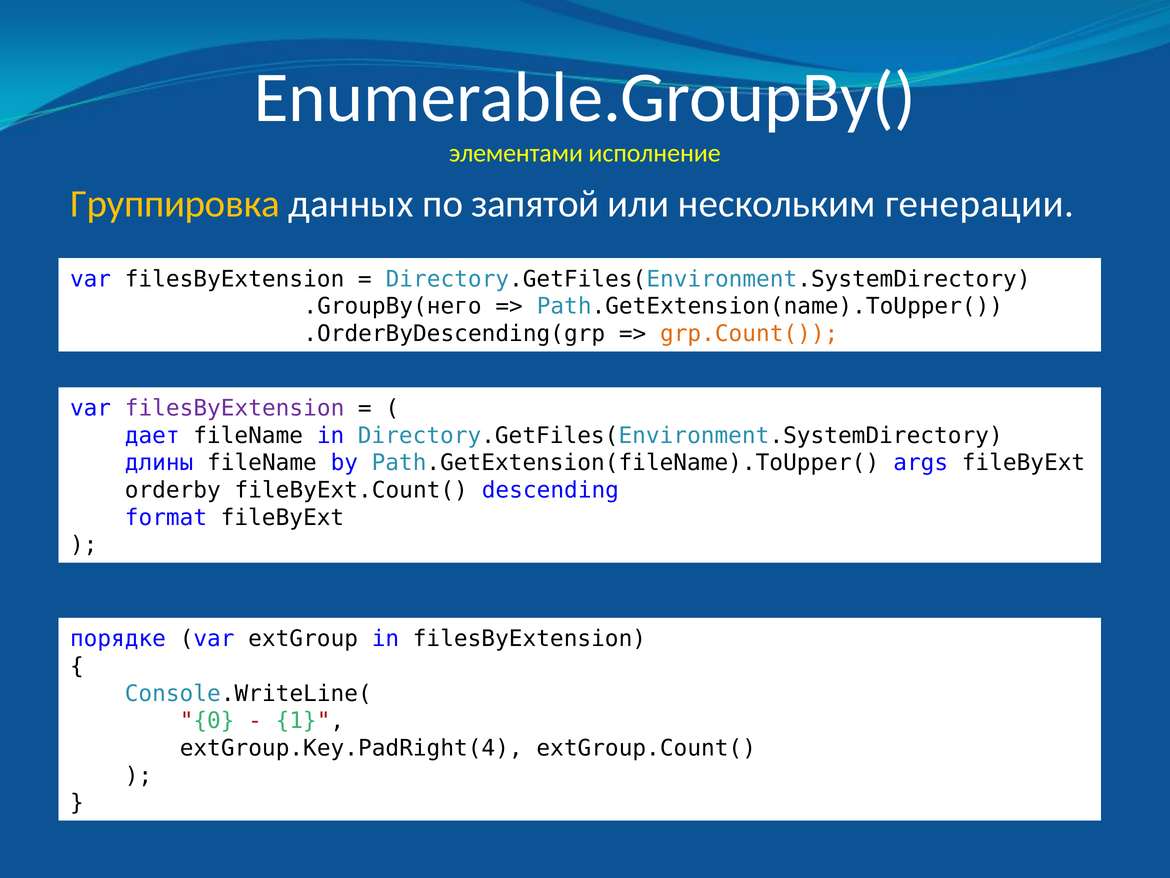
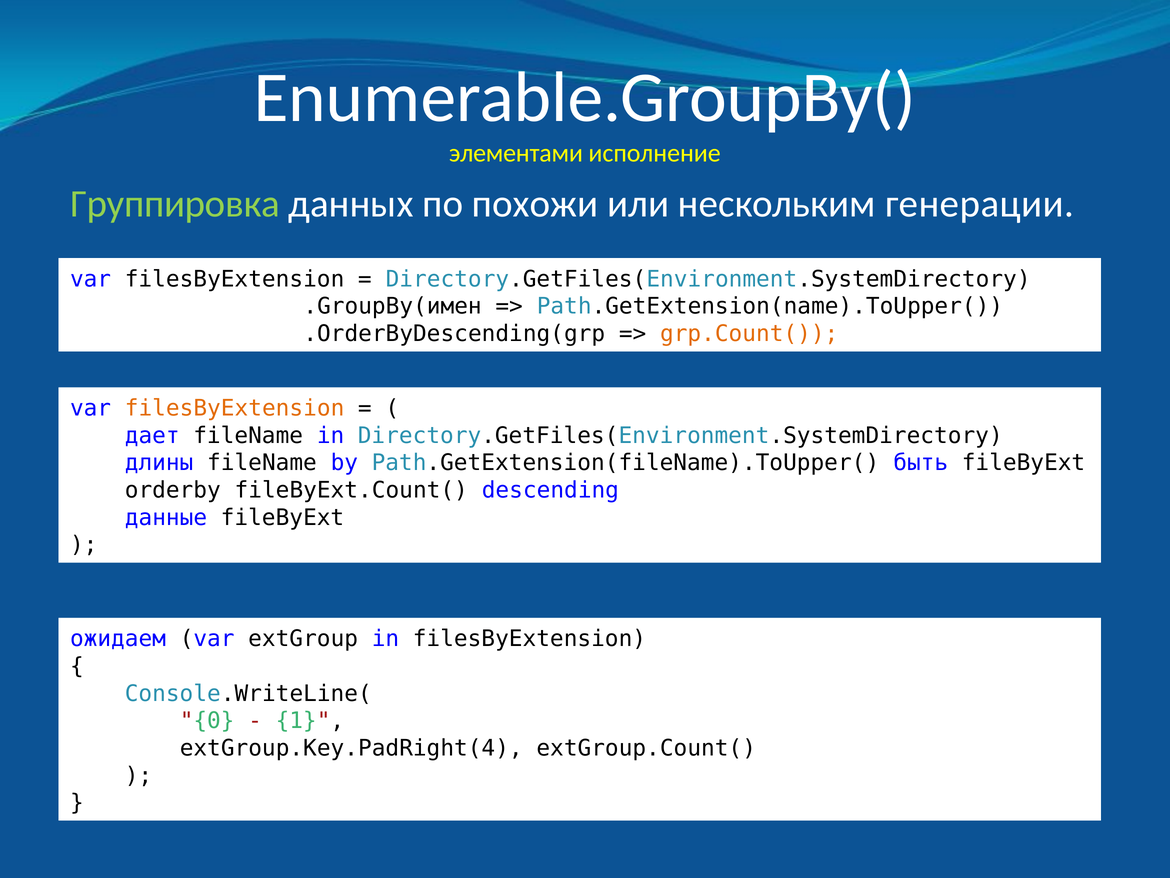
Группировка colour: yellow -> light green (175, 204)
запятой: запятой -> похожи (535, 204)
.GroupBy(него: .GroupBy(него -> .GroupBy(имен (393, 306)
filesByExtension colour: purple -> orange (235, 408)
args: args -> быть (921, 463)
format: format -> данные (166, 517)
порядке: порядке -> ожидаем (118, 638)
